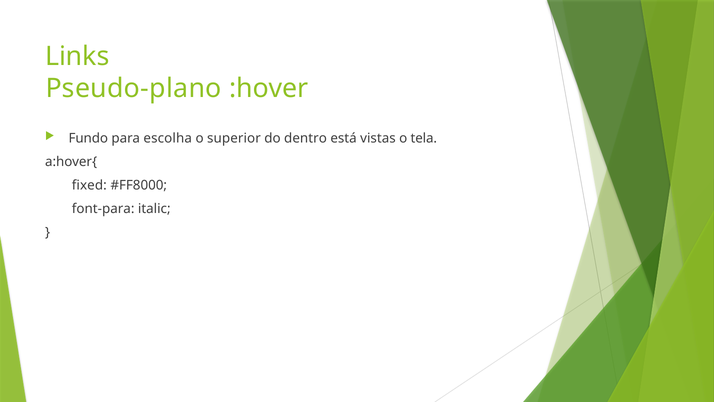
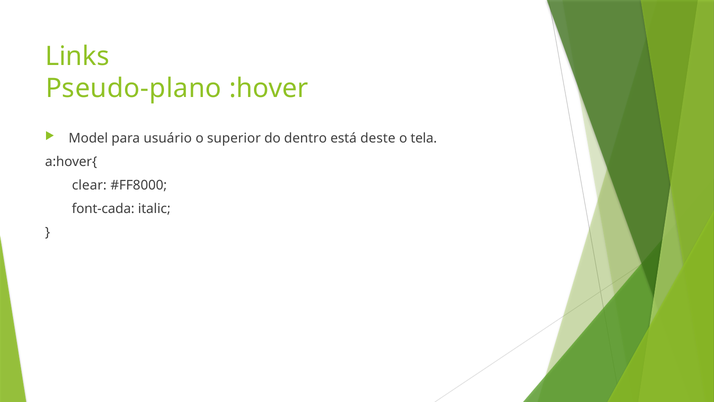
Fundo: Fundo -> Model (88, 138)
escolha: escolha -> usuário (168, 138)
vistas: vistas -> deste (378, 138)
fixed: fixed -> clear (89, 185)
font-para: font-para -> font-cada (103, 209)
